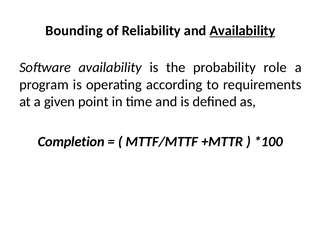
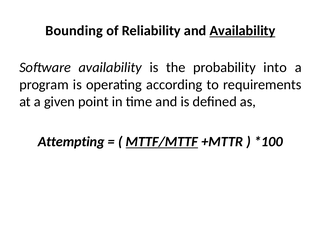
role: role -> into (275, 67)
Completion: Completion -> Attempting (71, 142)
MTTF/MTTF underline: none -> present (162, 142)
